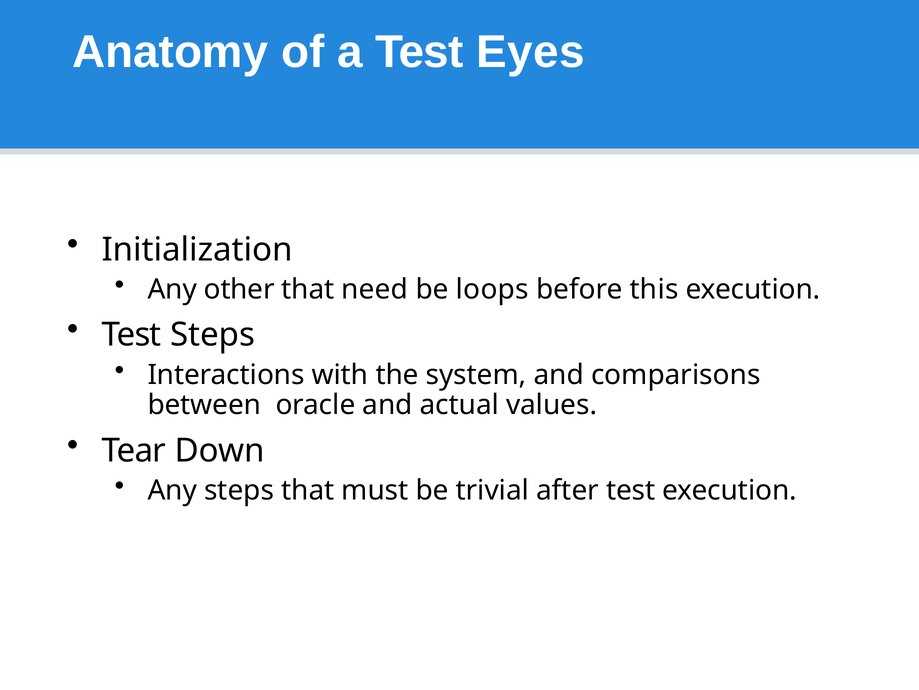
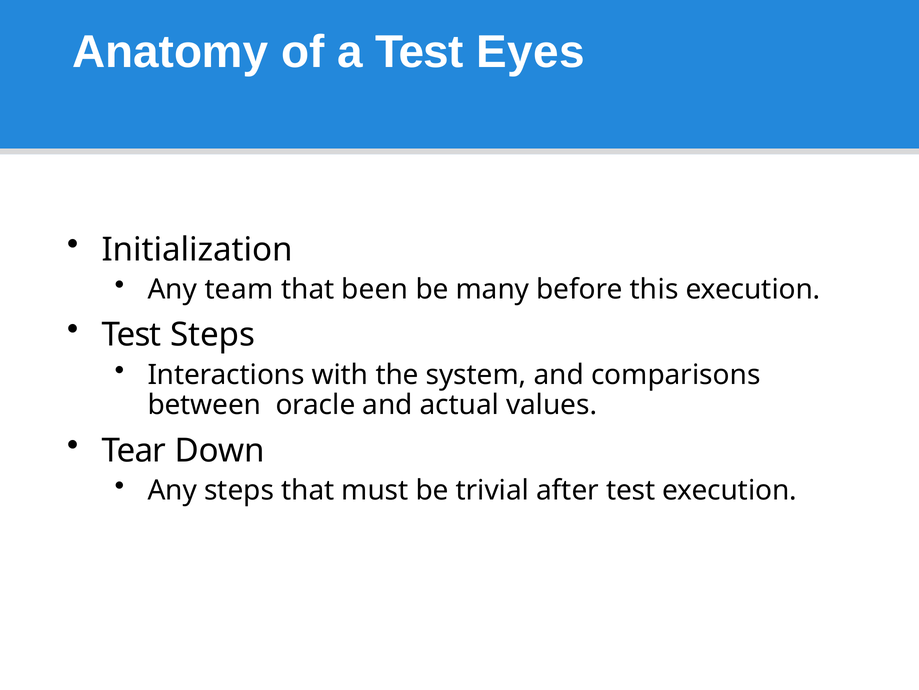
other: other -> team (239, 289)
need: need -> been (375, 289)
loops: loops -> many (492, 289)
